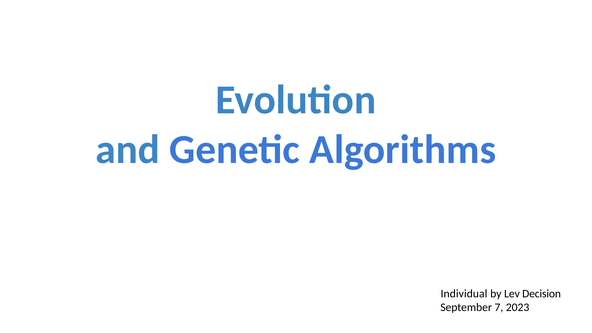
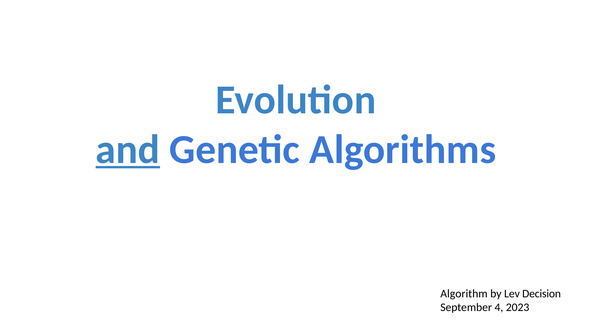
and underline: none -> present (128, 149)
Individual: Individual -> Algorithm (464, 294)
7: 7 -> 4 (499, 307)
